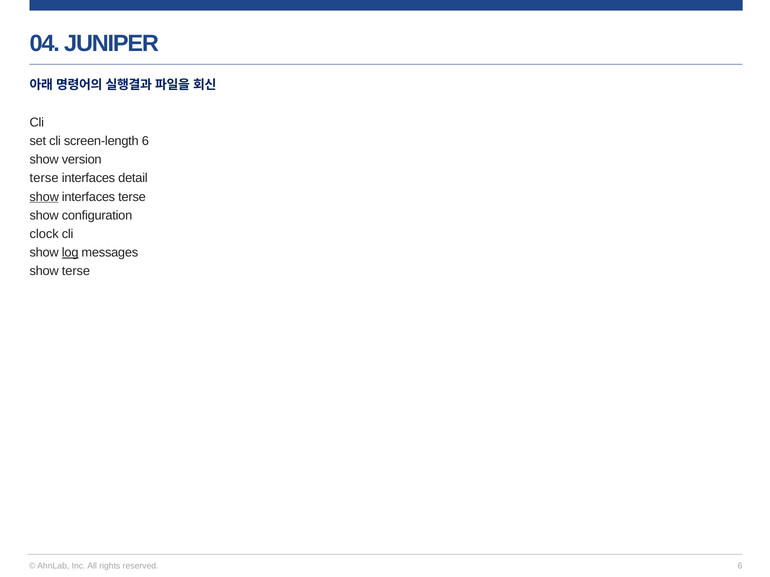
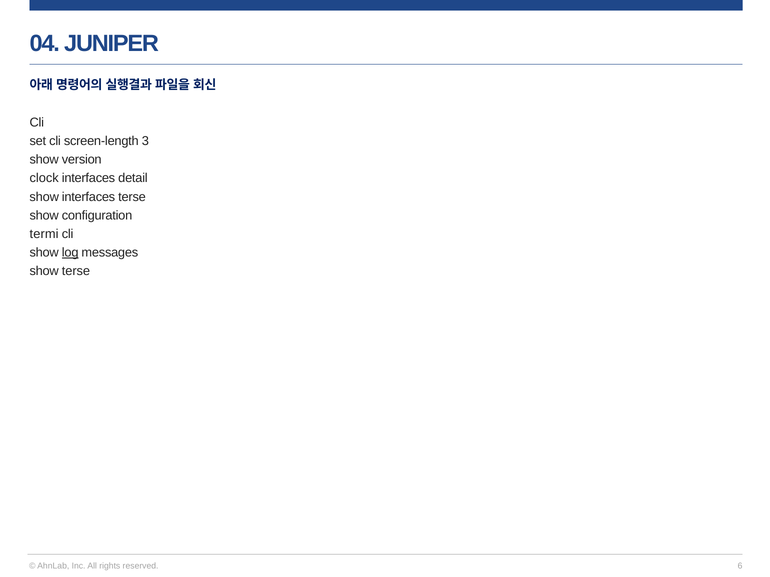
screen-length 6: 6 -> 3 (145, 141)
terse: terse -> clock (44, 178)
show underline: present -> none (44, 197)
clock: clock -> termi (44, 234)
